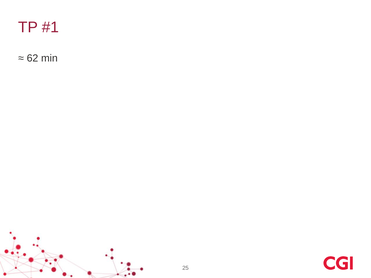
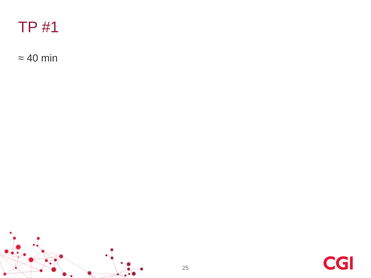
62: 62 -> 40 (32, 58)
